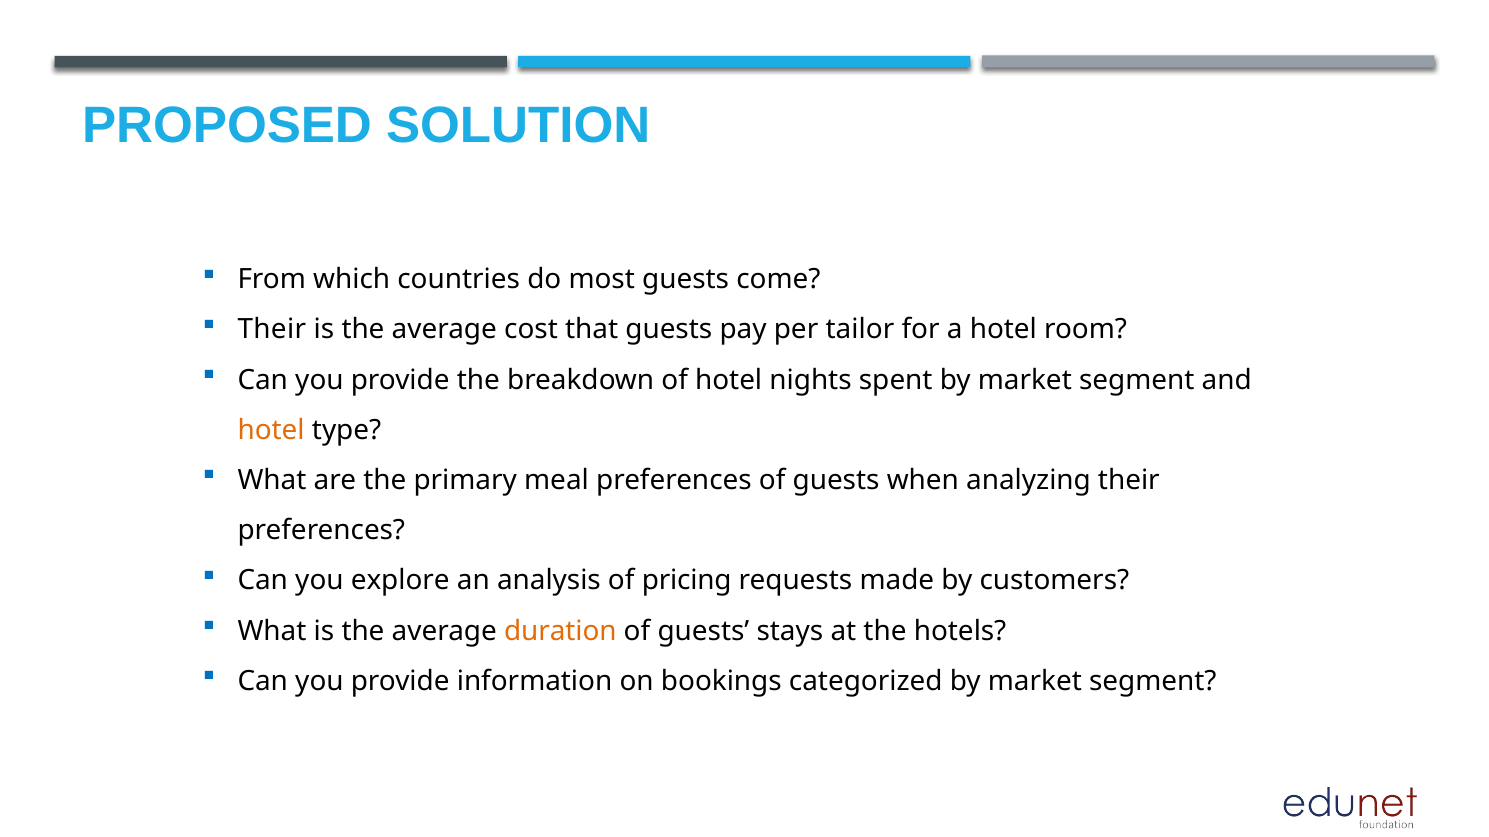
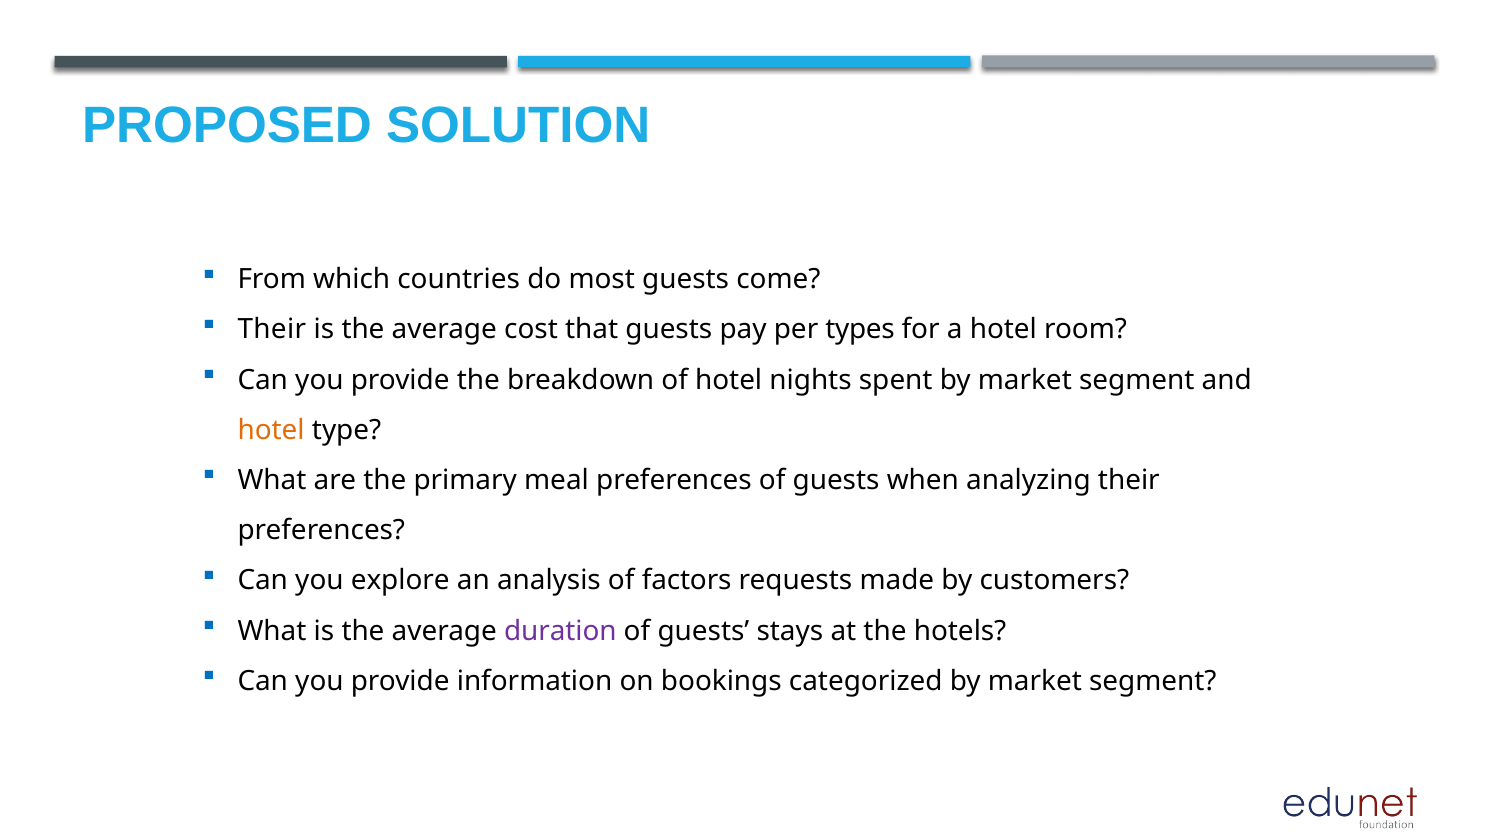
tailor: tailor -> types (860, 330)
pricing: pricing -> factors (687, 581)
duration colour: orange -> purple (560, 631)
